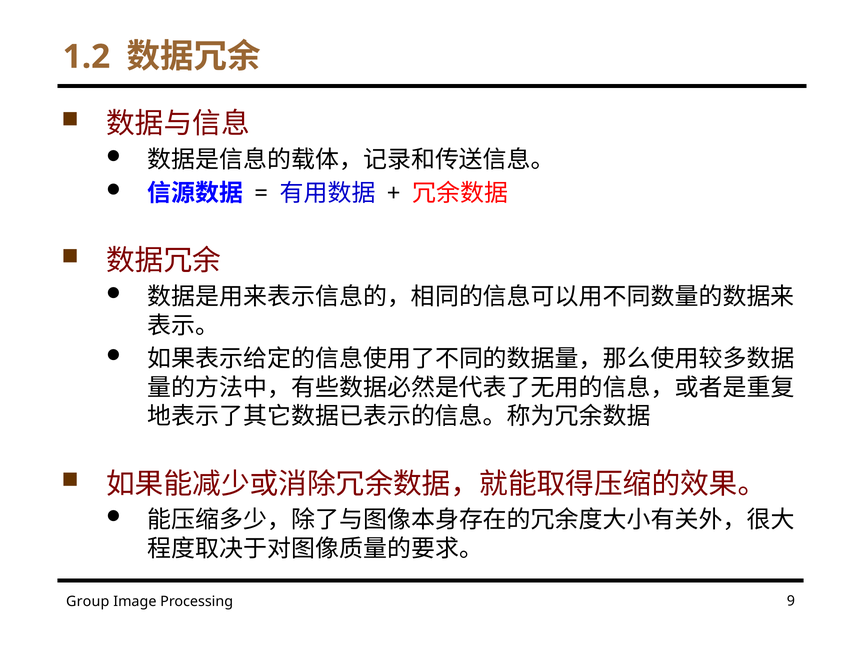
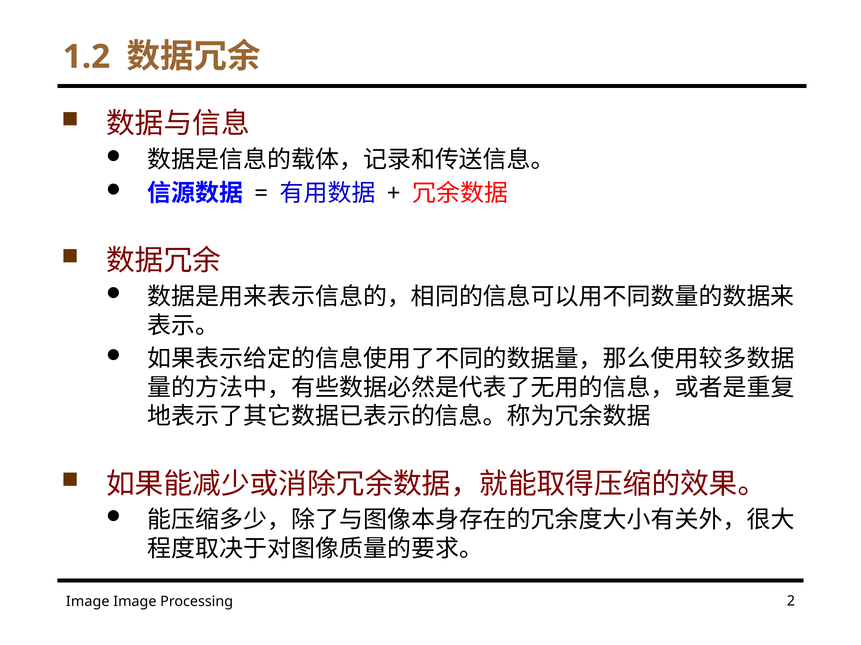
Group: Group -> Image (88, 602)
9: 9 -> 2 (791, 602)
